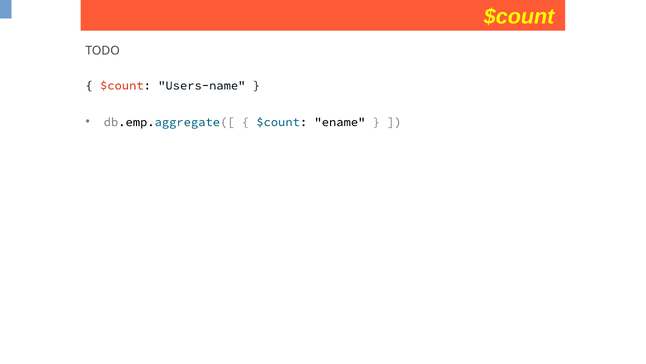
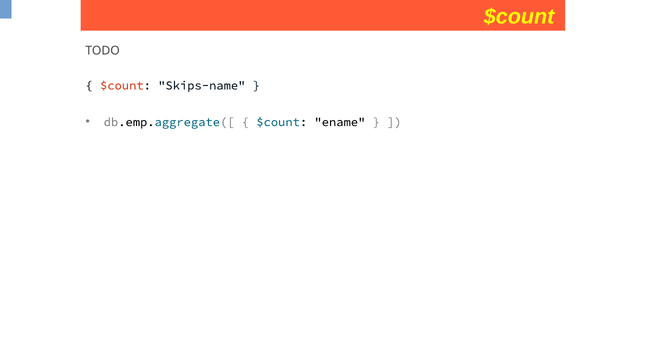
Users-name: Users-name -> Skips-name (202, 85)
